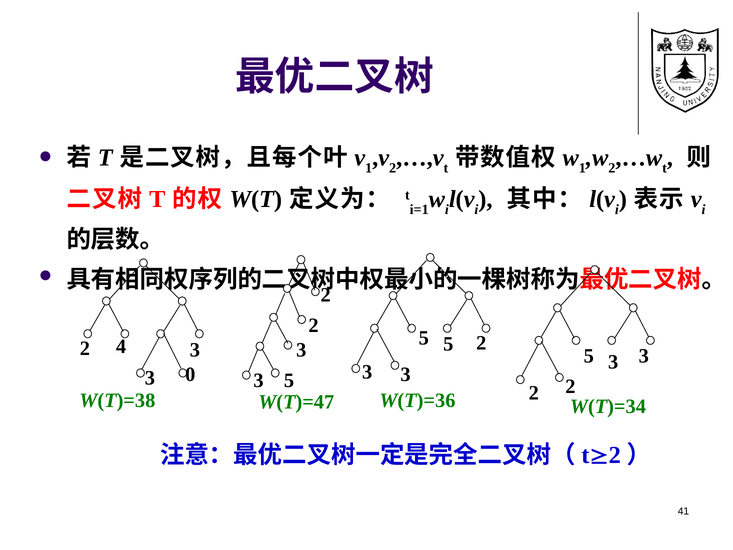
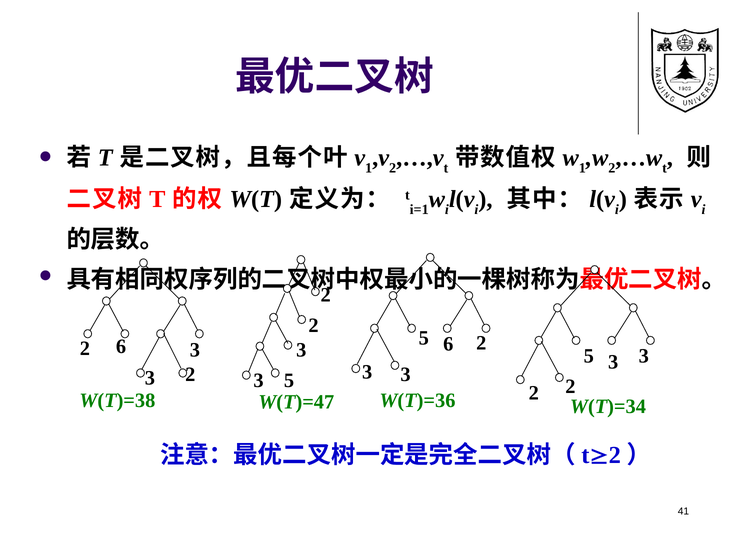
5 5: 5 -> 6 (448, 344)
2 4: 4 -> 6 (121, 346)
0: 0 -> 2 (190, 375)
